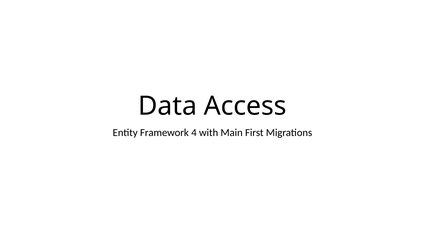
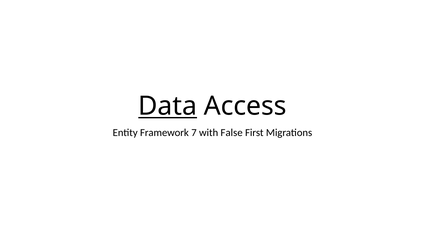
Data underline: none -> present (168, 106)
4: 4 -> 7 (194, 133)
Main: Main -> False (232, 133)
